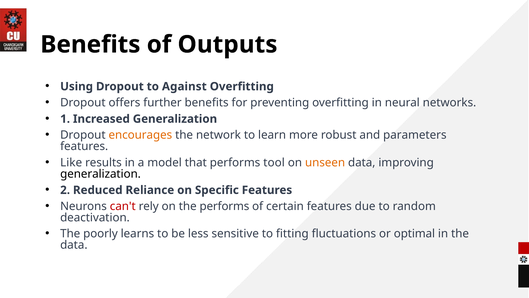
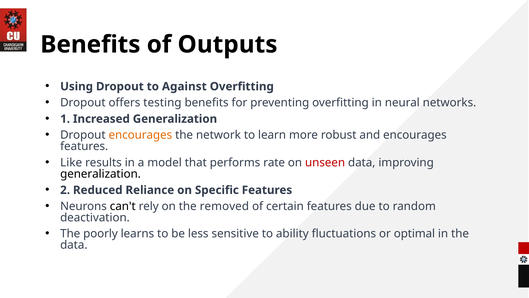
further: further -> testing (162, 103)
and parameters: parameters -> encourages (415, 135)
tool: tool -> rate (274, 162)
unseen colour: orange -> red (325, 162)
can't colour: red -> black (123, 206)
the performs: performs -> removed (224, 206)
fitting: fitting -> ability (292, 233)
